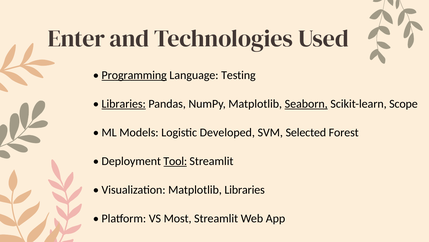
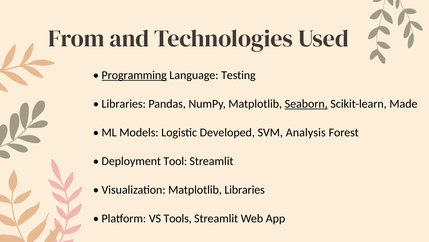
Enter: Enter -> From (76, 38)
Libraries underline: present -> none (124, 104)
Scope: Scope -> Made (403, 104)
Selected: Selected -> Analysis (306, 132)
Tool underline: present -> none (175, 161)
Most: Most -> Tools (178, 218)
